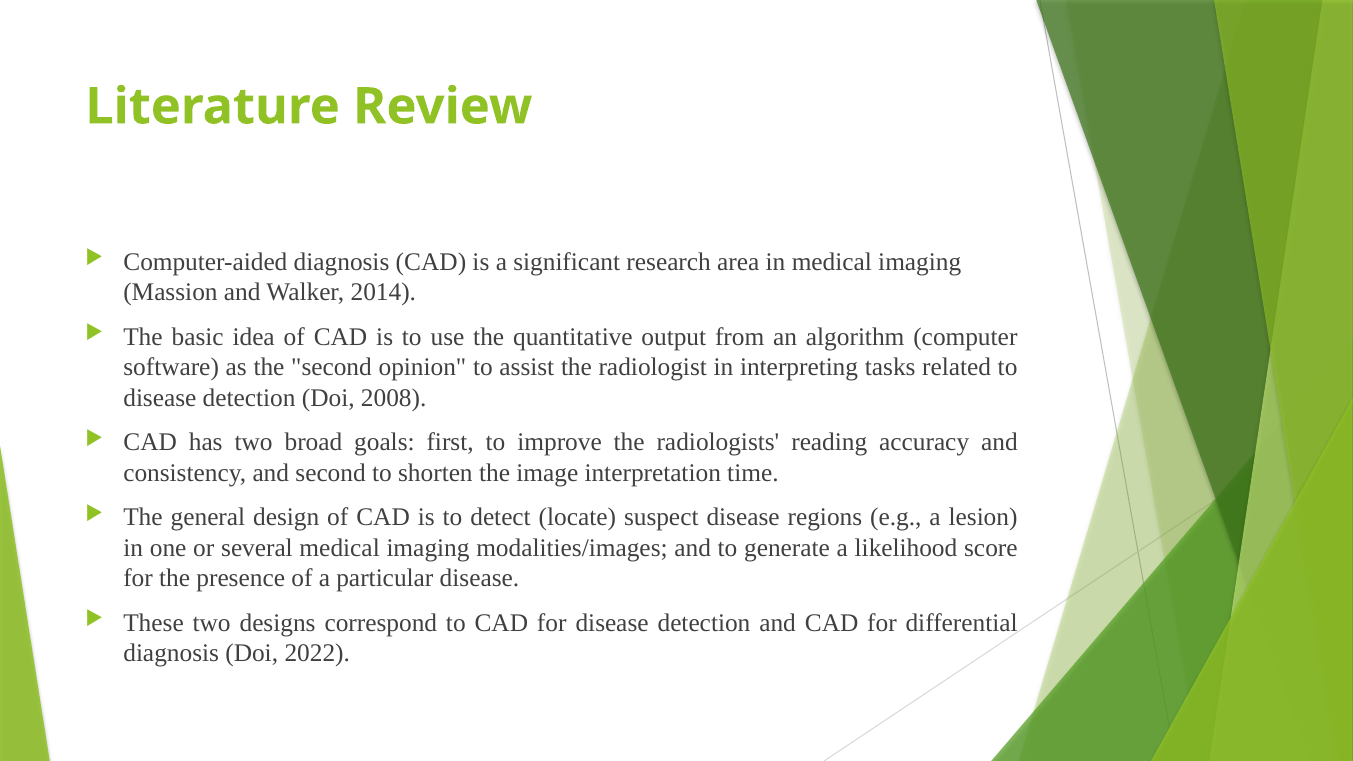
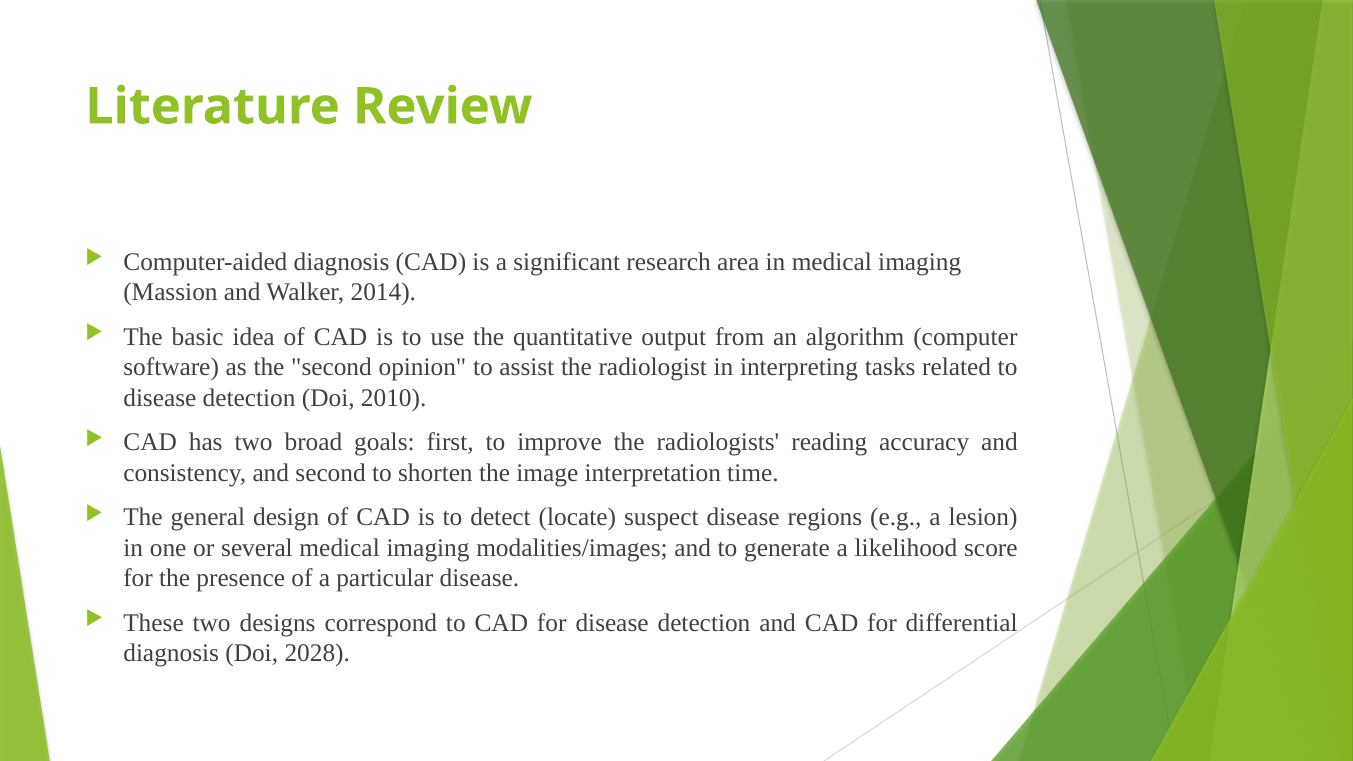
2008: 2008 -> 2010 (394, 398)
2022: 2022 -> 2028 (317, 653)
